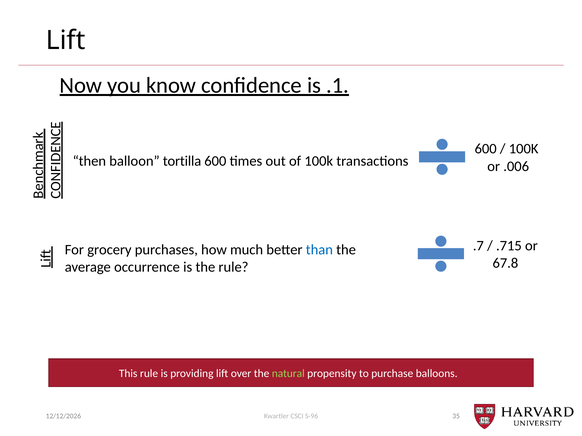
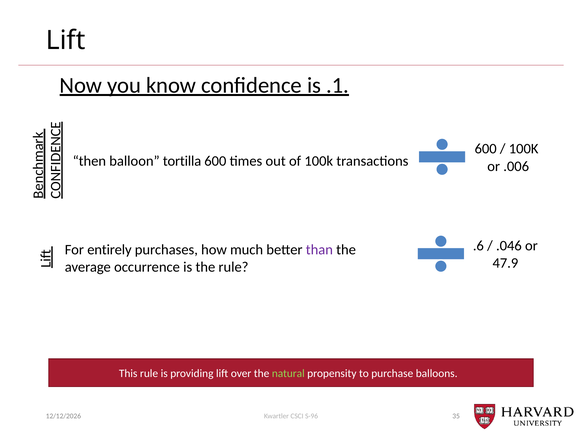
grocery: grocery -> entirely (109, 250)
than colour: blue -> purple (319, 250)
.7: .7 -> .6 (478, 246)
.715: .715 -> .046 (509, 246)
67.8: 67.8 -> 47.9 (505, 263)
